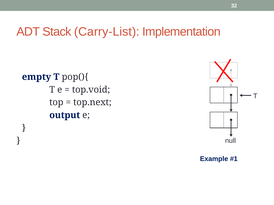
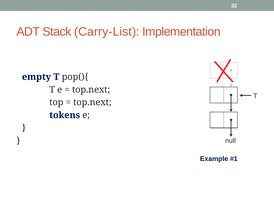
top.void: top.void -> top.next (91, 90)
output: output -> tokens (65, 115)
